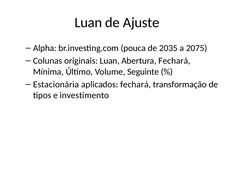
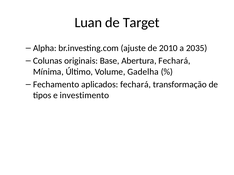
Ajuste: Ajuste -> Target (141, 23)
pouca: pouca -> ajuste (133, 48)
2035: 2035 -> 2010 (168, 48)
2075: 2075 -> 2035 (197, 48)
originais Luan: Luan -> Base (110, 61)
Seguinte: Seguinte -> Gadelha (143, 72)
Estacionária: Estacionária -> Fechamento (56, 85)
